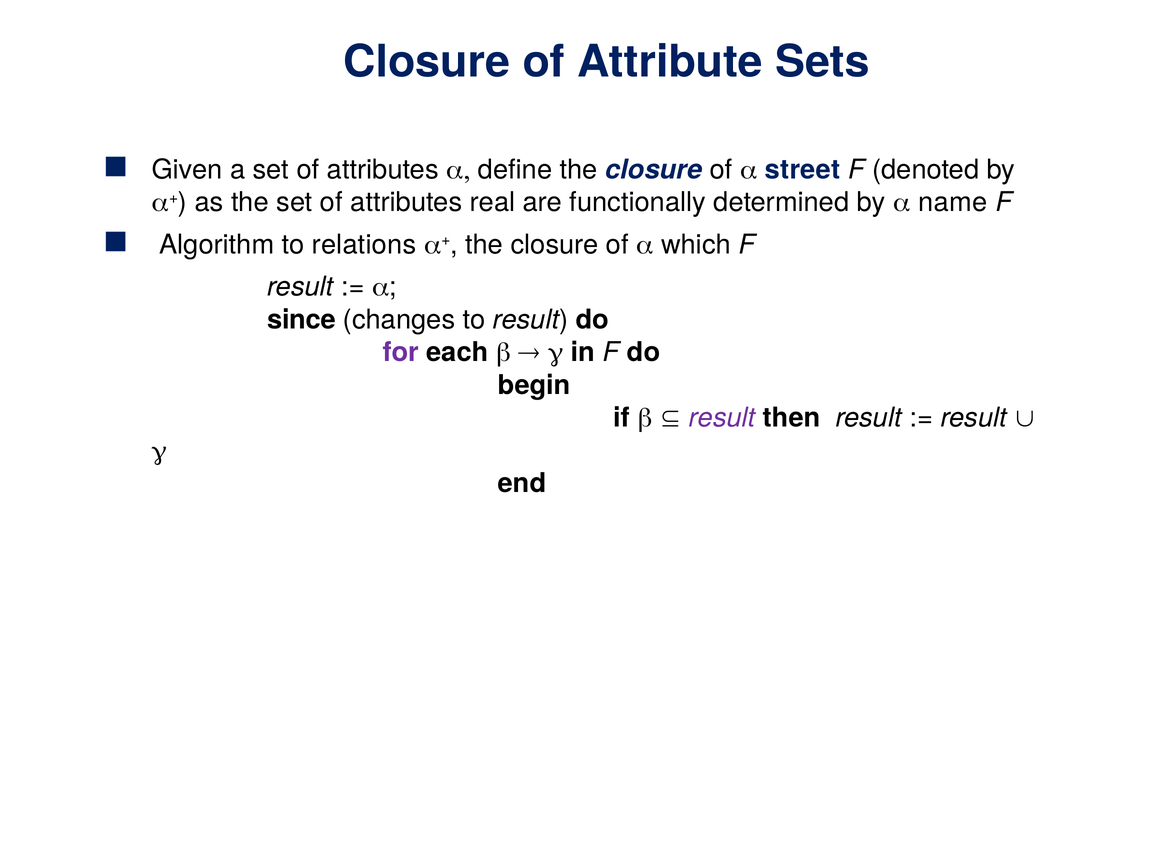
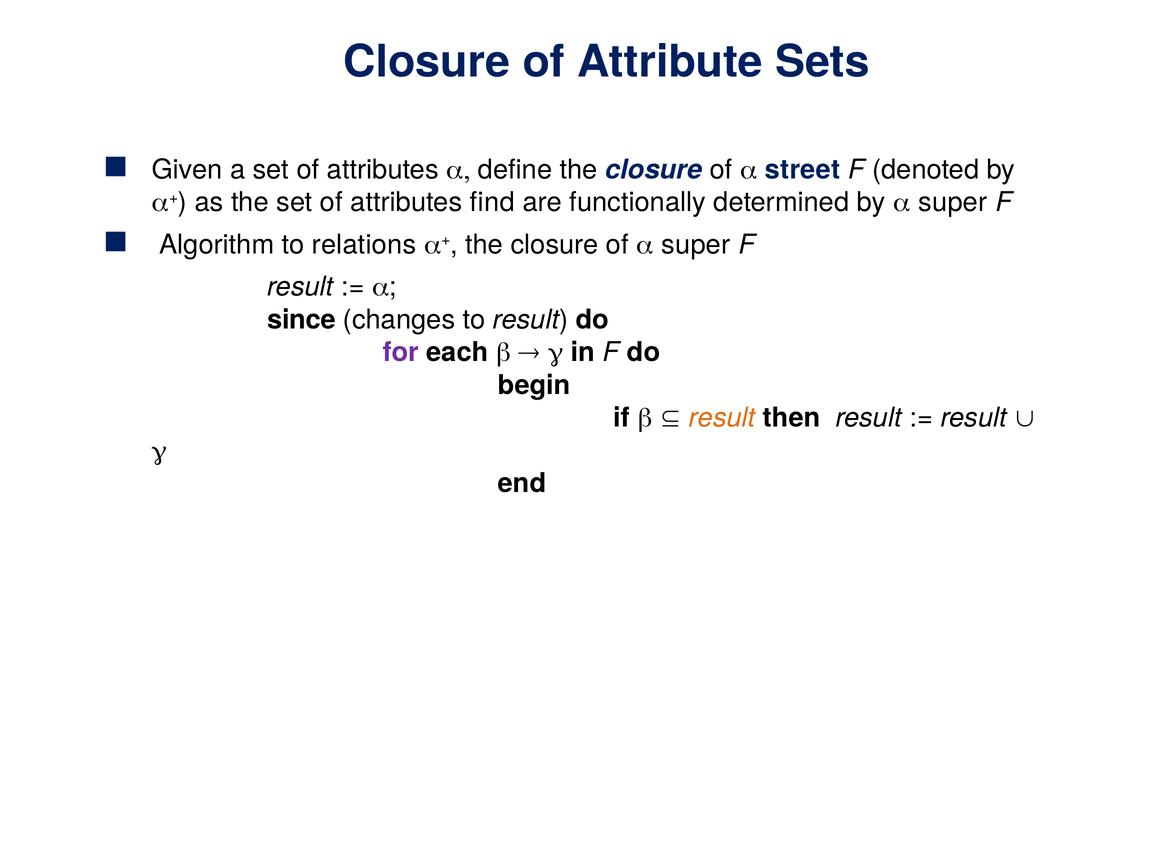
real: real -> find (492, 202)
name: name -> super (953, 202)
which: which -> super (696, 244)
result colour: purple -> orange (722, 418)
